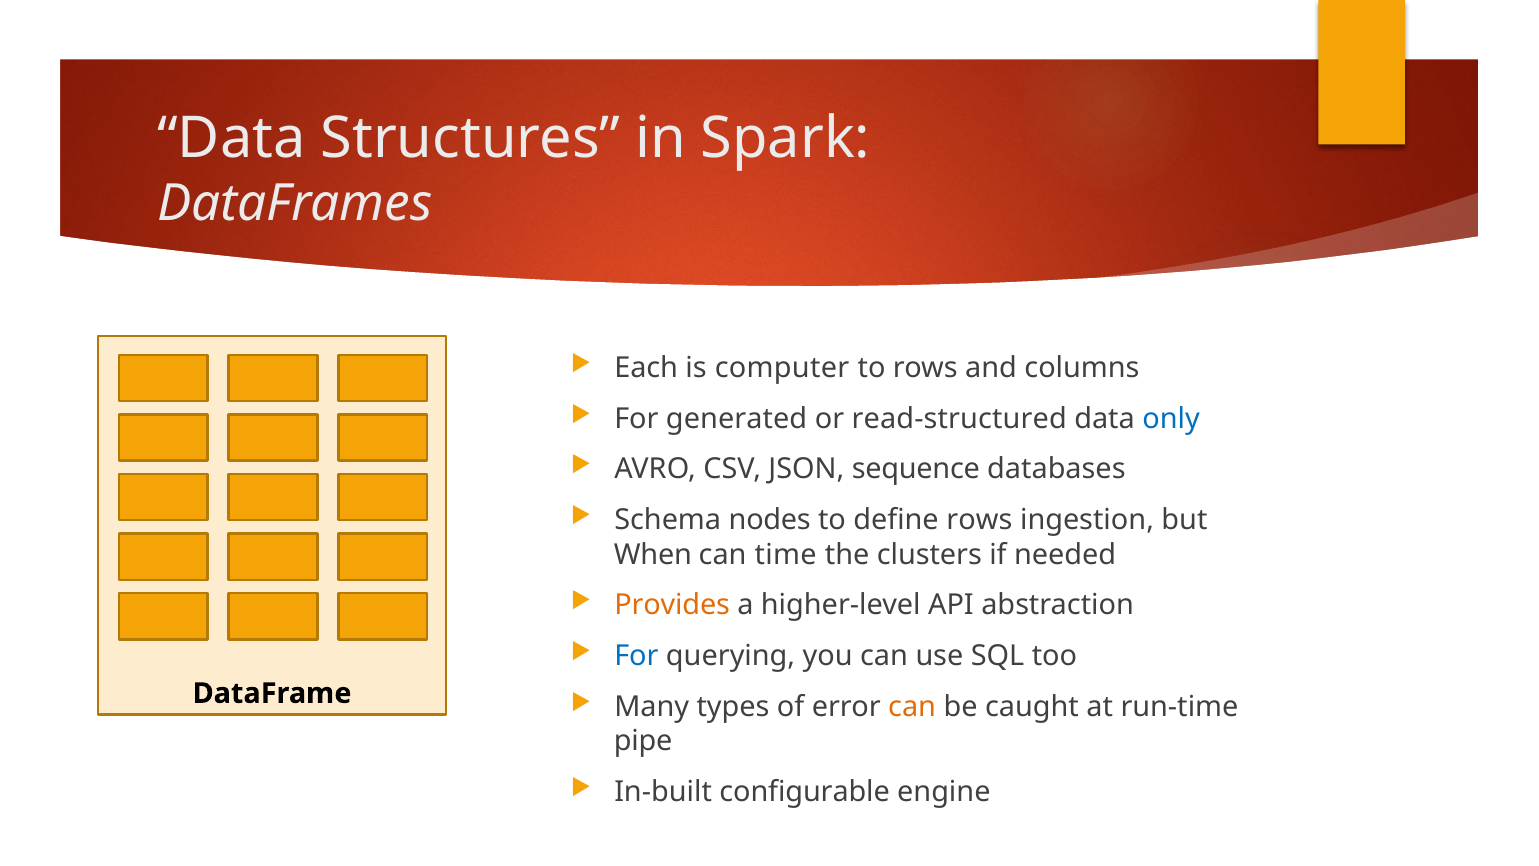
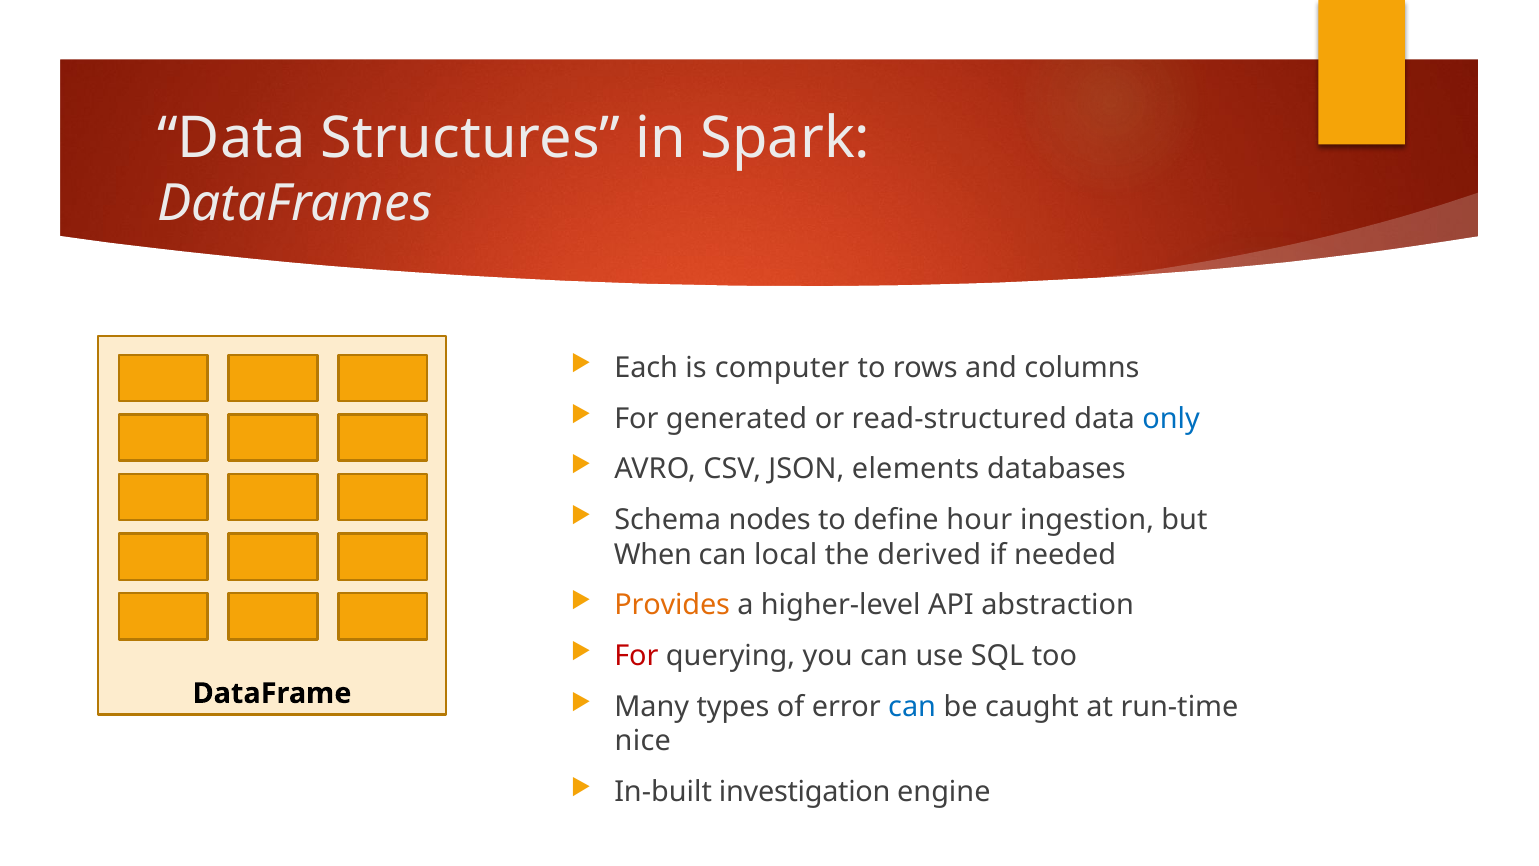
sequence: sequence -> elements (916, 469)
define rows: rows -> hour (979, 520)
time: time -> local (786, 554)
clusters: clusters -> derived (929, 554)
For colour: blue -> red (636, 656)
can colour: orange -> blue (912, 706)
pipe: pipe -> nice (643, 741)
configurable: configurable -> investigation (805, 792)
